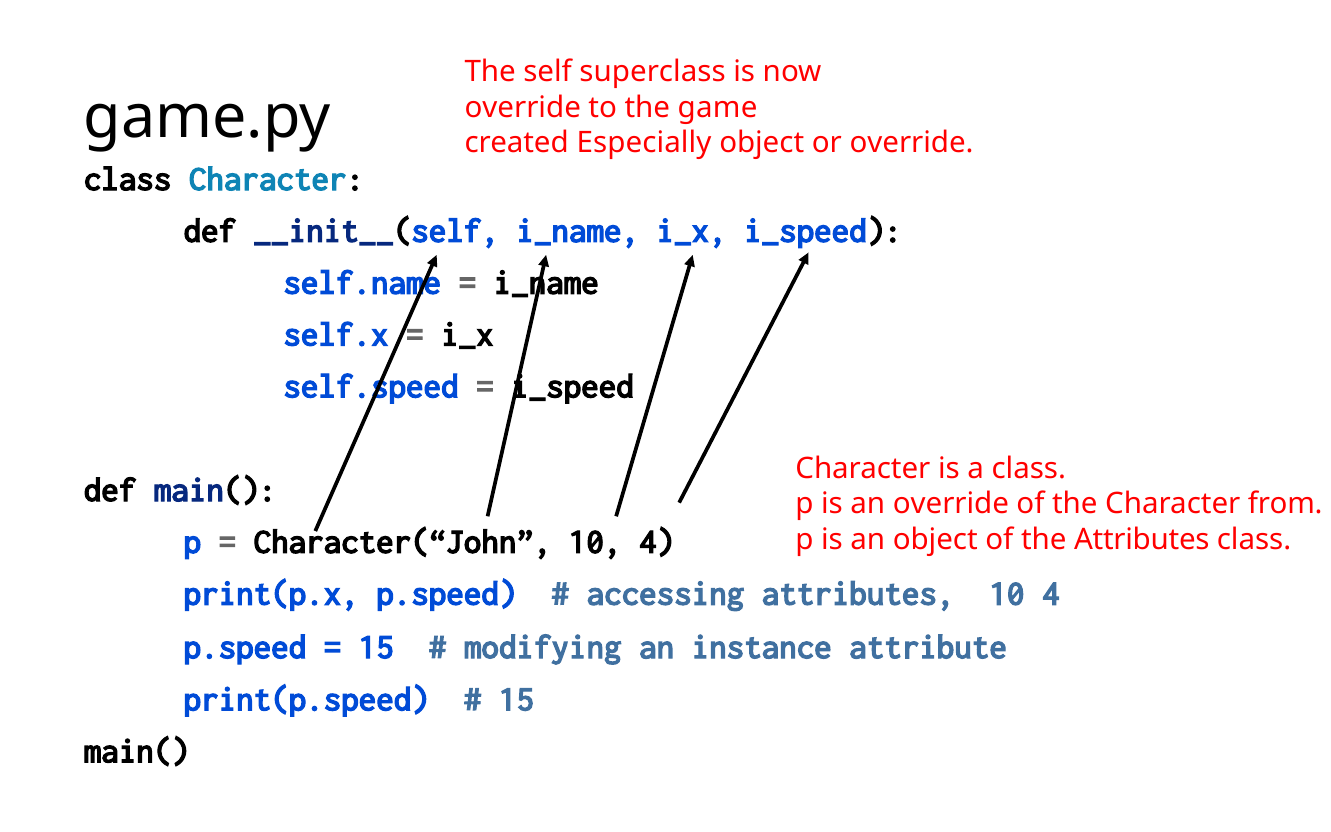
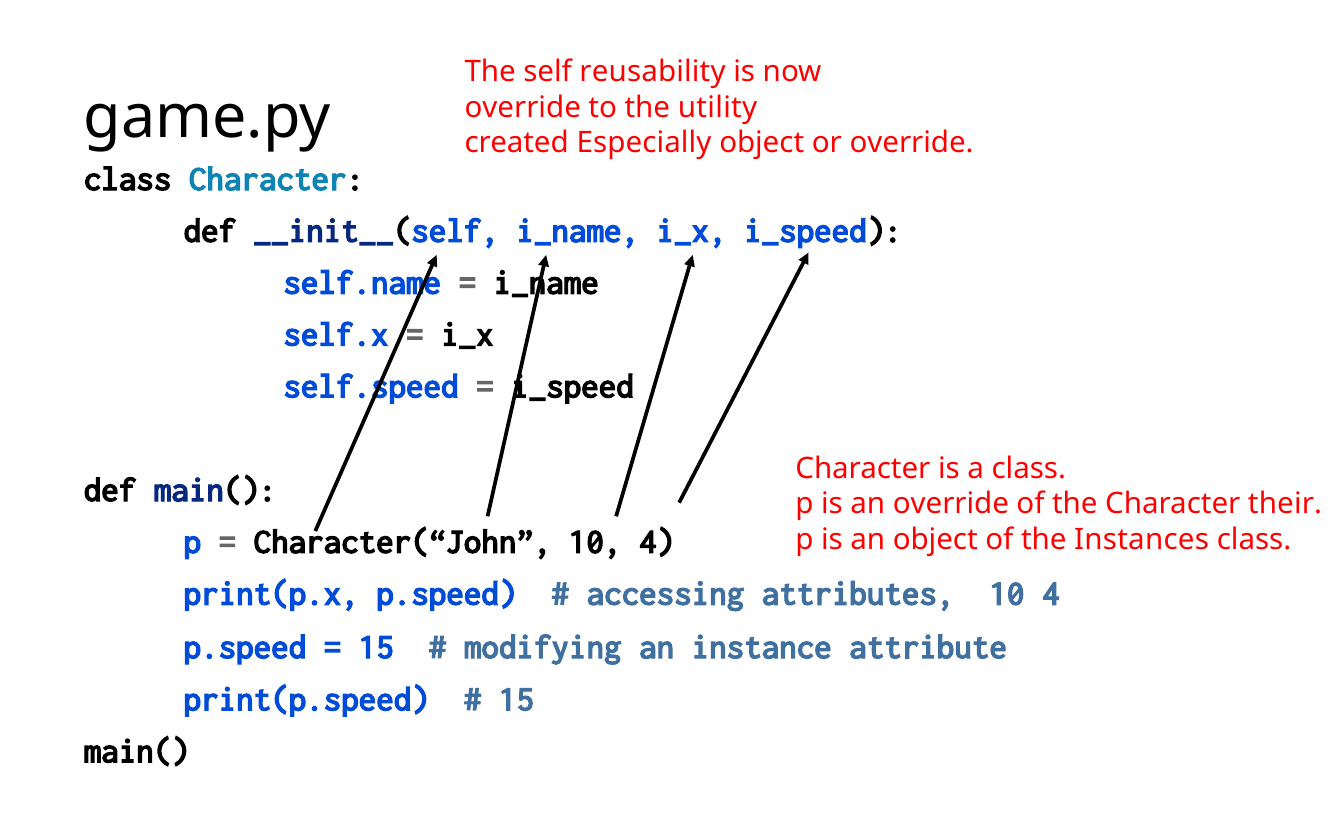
superclass: superclass -> reusability (653, 72)
game: game -> utility (718, 107)
from: from -> their (1285, 504)
the Attributes: Attributes -> Instances (1142, 539)
